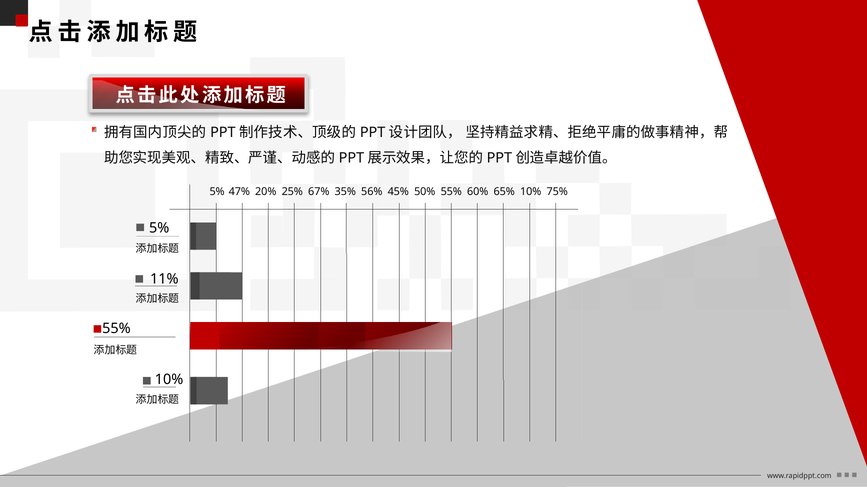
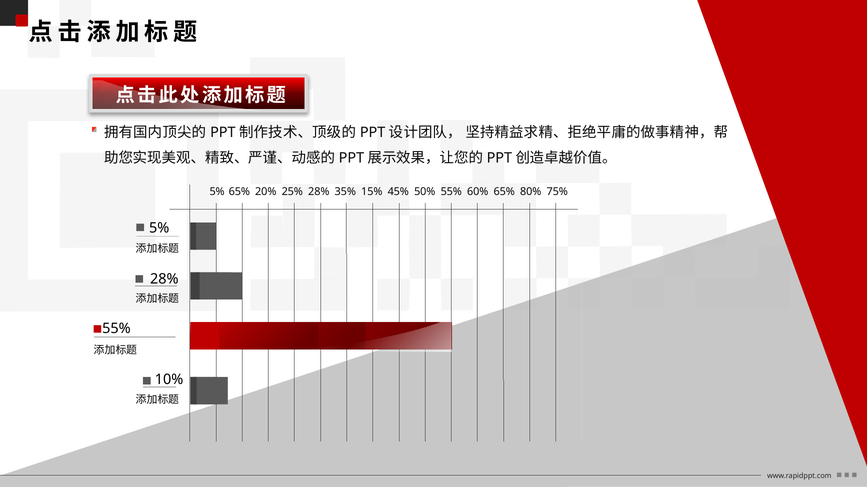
47%: 47% -> 65% (239, 192)
25% 67%: 67% -> 28% (319, 192)
56%: 56% -> 15% (372, 192)
65% 10%: 10% -> 80% (531, 192)
11%: 11% -> 28% (164, 279)
